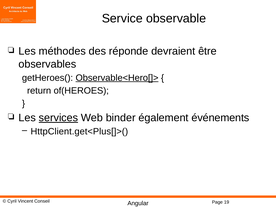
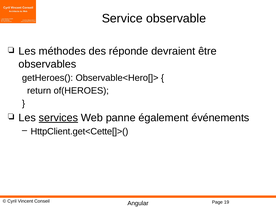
Observable<Hero[]> underline: present -> none (117, 78)
binder: binder -> panne (121, 118)
HttpClient.get<Plus[]>(: HttpClient.get<Plus[]>( -> HttpClient.get<Cette[]>( (79, 131)
